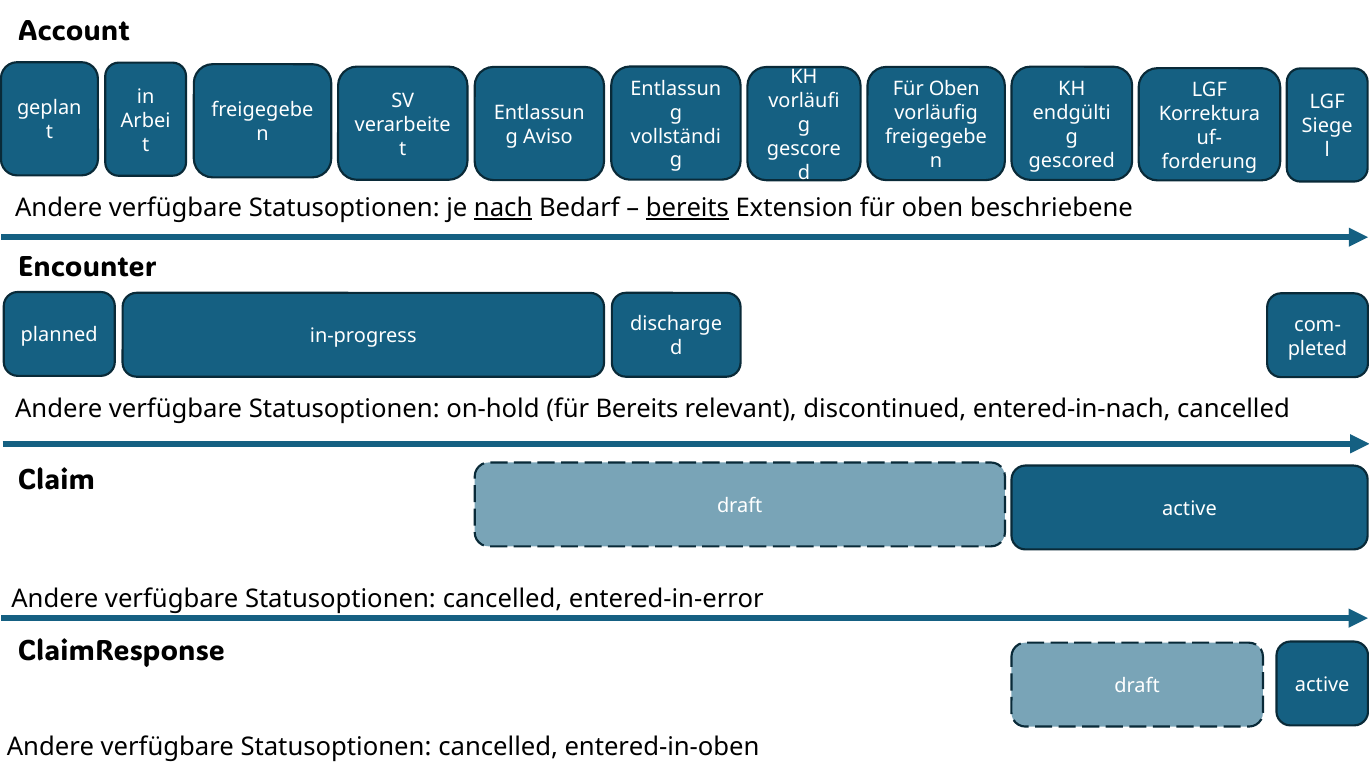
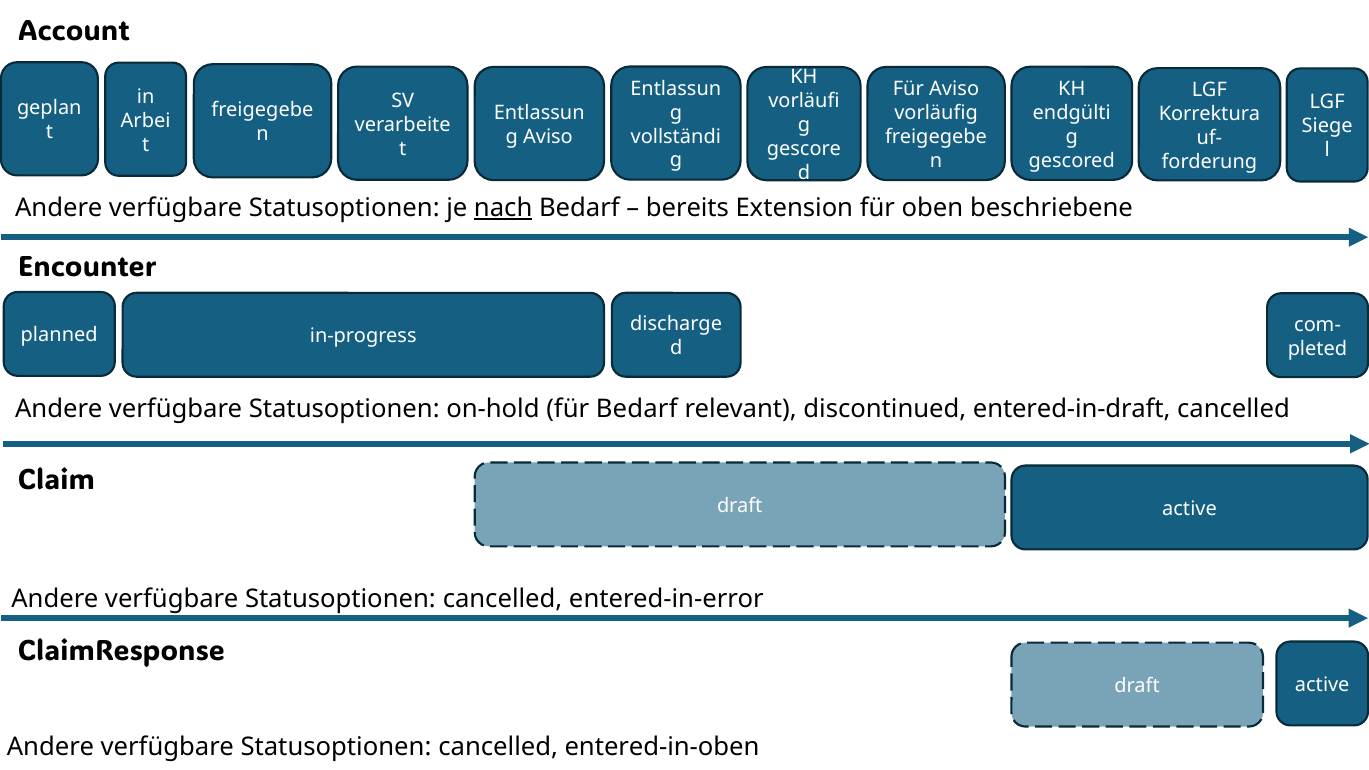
Oben: Oben -> Aviso (954, 89)
bereits underline: present -> none (687, 208)
für Bereits: Bereits -> Bedarf (637, 409)
entered-in-nach: entered-in-nach -> entered-in-draft (1072, 409)
